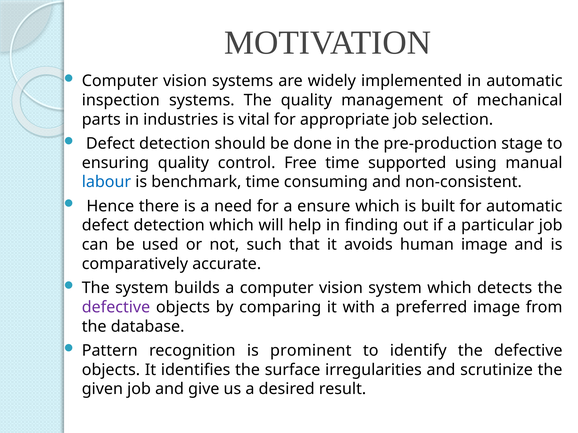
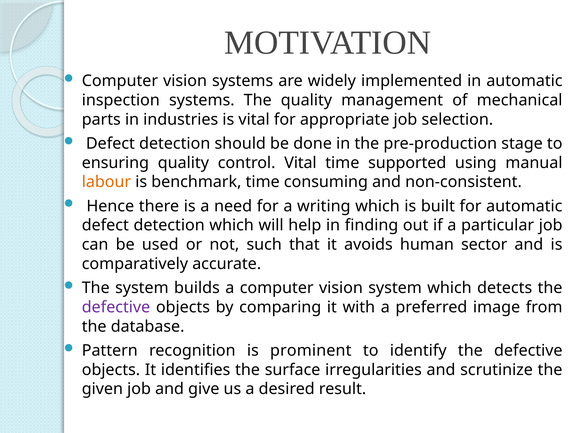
control Free: Free -> Vital (300, 163)
labour colour: blue -> orange (106, 182)
ensure: ensure -> writing (324, 206)
human image: image -> sector (484, 245)
